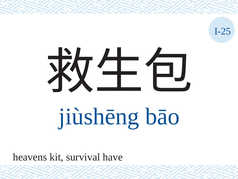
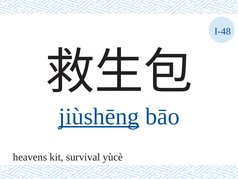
I-25: I-25 -> I-48 (223, 31)
jiùshēng underline: none -> present (99, 116)
have: have -> yùcè (113, 157)
